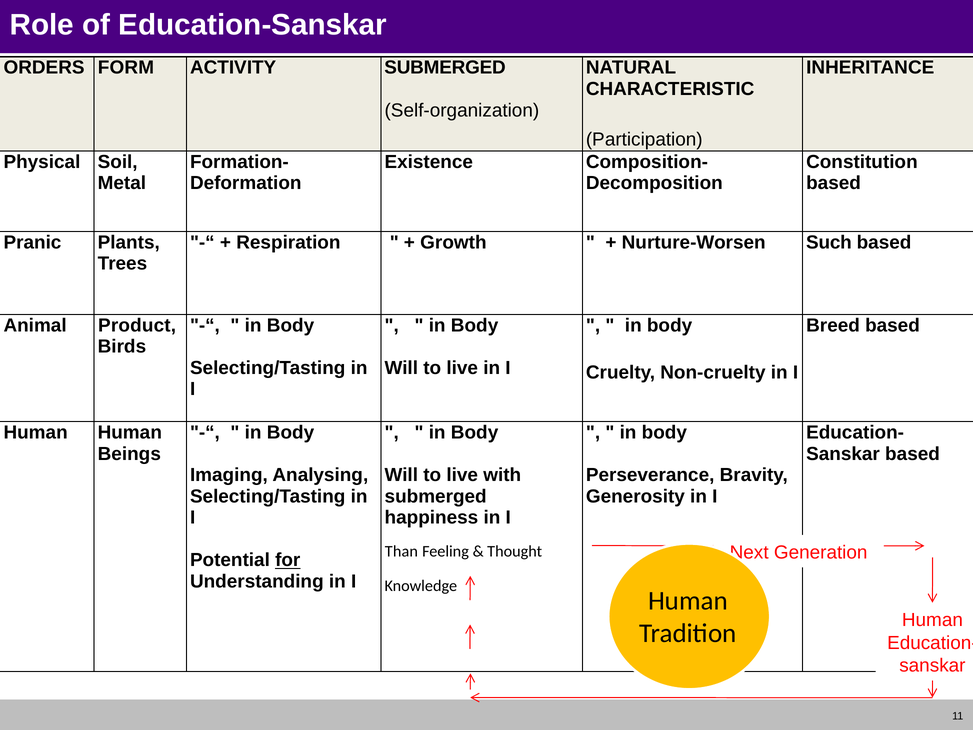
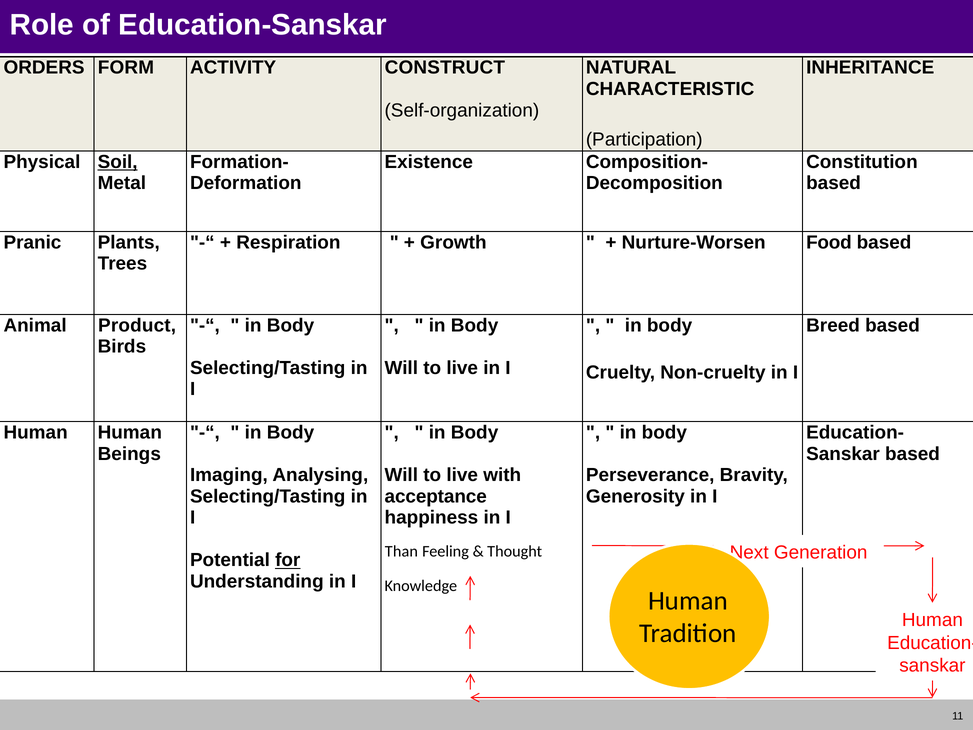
ACTIVITY SUBMERGED: SUBMERGED -> CONSTRUCT (445, 68)
Soil underline: none -> present (118, 162)
Such: Such -> Food (829, 242)
submerged: submerged -> acceptance (436, 496)
